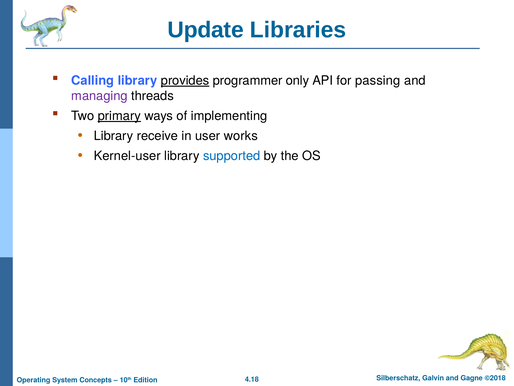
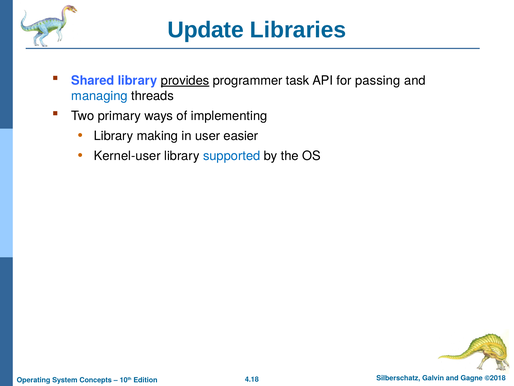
Calling: Calling -> Shared (93, 81)
only: only -> task (298, 81)
managing colour: purple -> blue (100, 96)
primary underline: present -> none (119, 116)
receive: receive -> making (157, 136)
works: works -> easier (241, 136)
